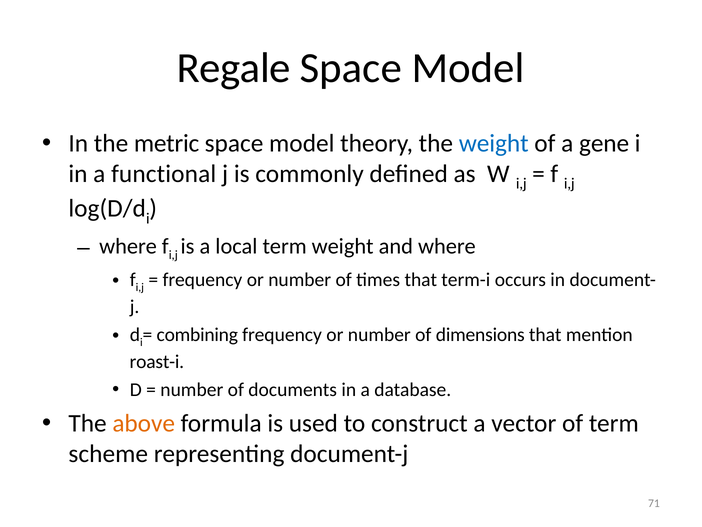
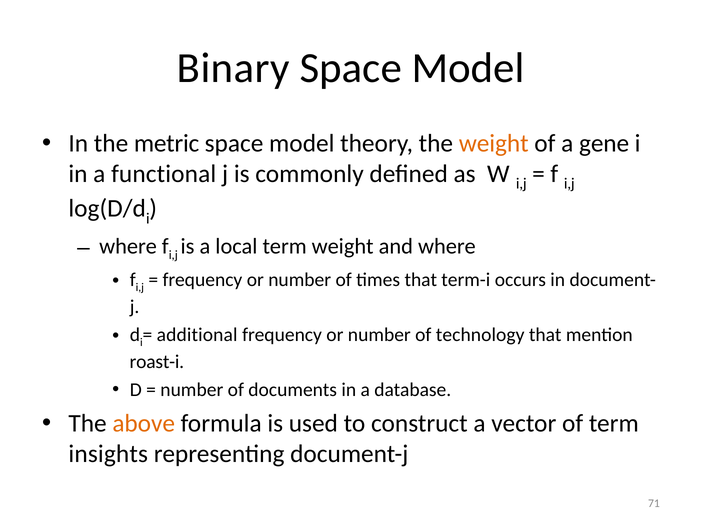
Regale: Regale -> Binary (233, 68)
weight colour: blue -> orange (494, 143)
combining: combining -> additional (197, 334)
dimensions: dimensions -> technology (480, 334)
scheme: scheme -> insights (108, 453)
